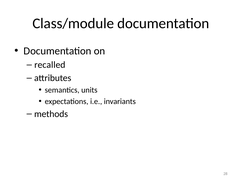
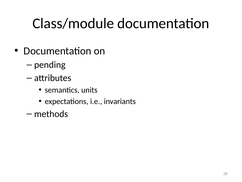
recalled: recalled -> pending (50, 65)
